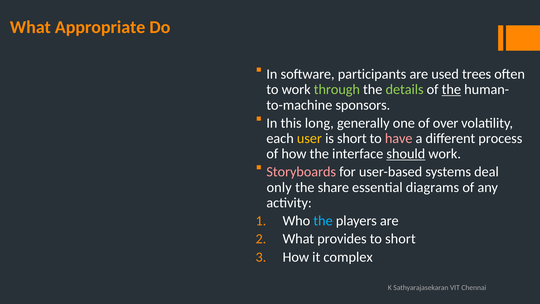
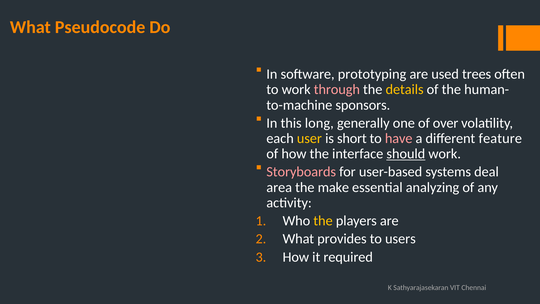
Appropriate: Appropriate -> Pseudocode (100, 27)
participants: participants -> prototyping (372, 74)
through colour: light green -> pink (337, 90)
details colour: light green -> yellow (405, 90)
the underline: present -> none (451, 90)
process: process -> feature (500, 138)
only: only -> area (279, 187)
share: share -> make (333, 187)
diagrams: diagrams -> analyzing (433, 187)
the colour: light blue -> yellow (323, 221)
to short: short -> users (400, 239)
complex: complex -> required (348, 257)
